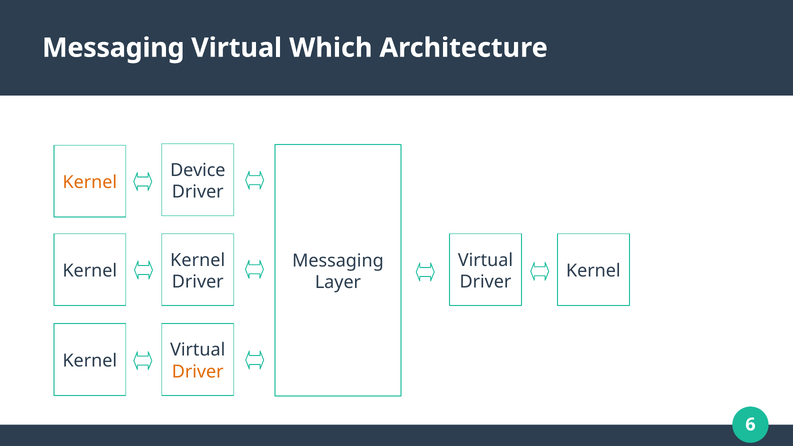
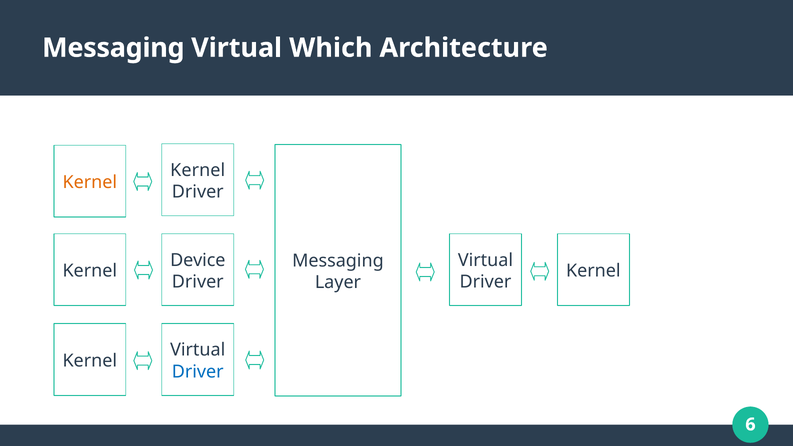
Device: Device -> Kernel (198, 170)
Kernel: Kernel -> Device (198, 260)
Driver colour: orange -> blue (198, 372)
